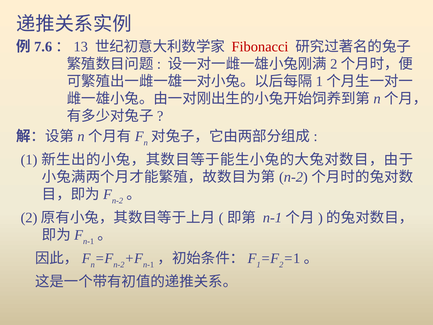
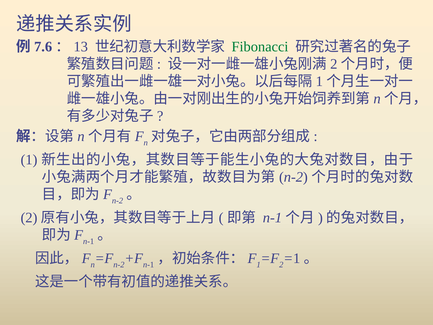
Fibonacci colour: red -> green (260, 47)
